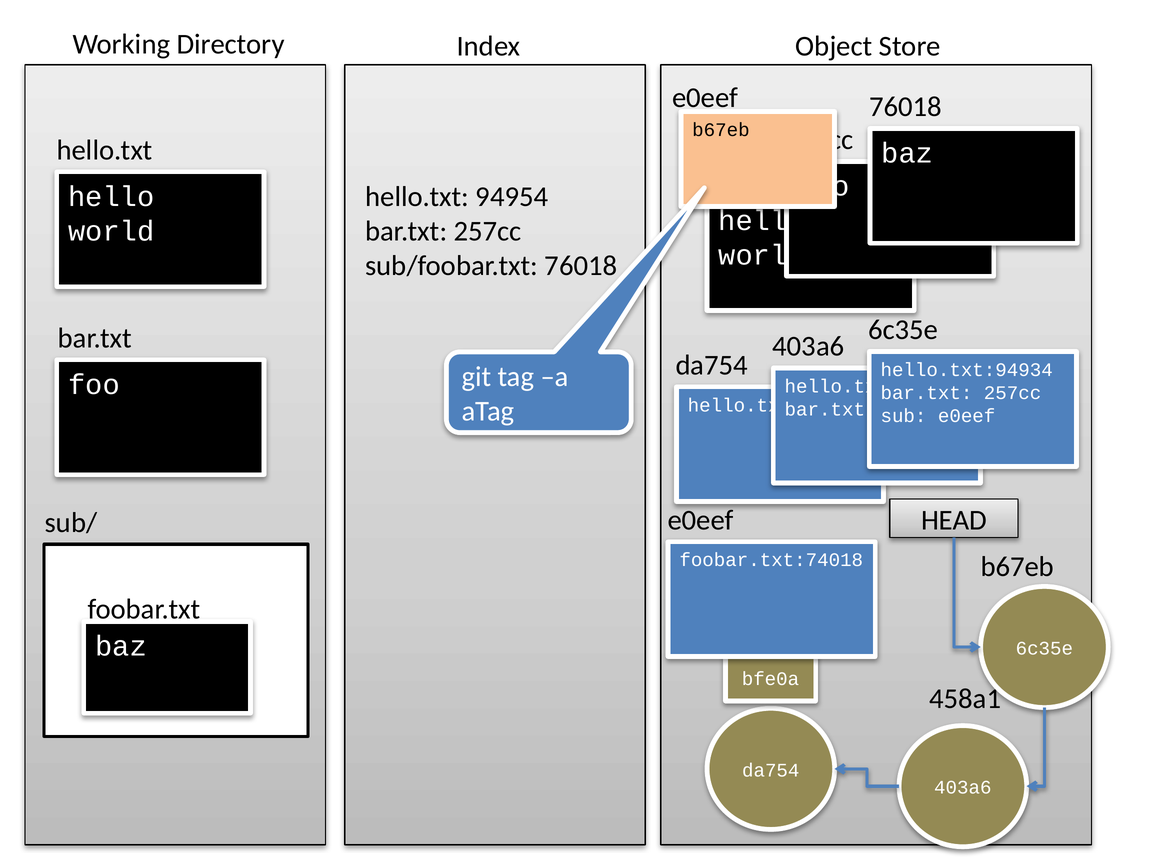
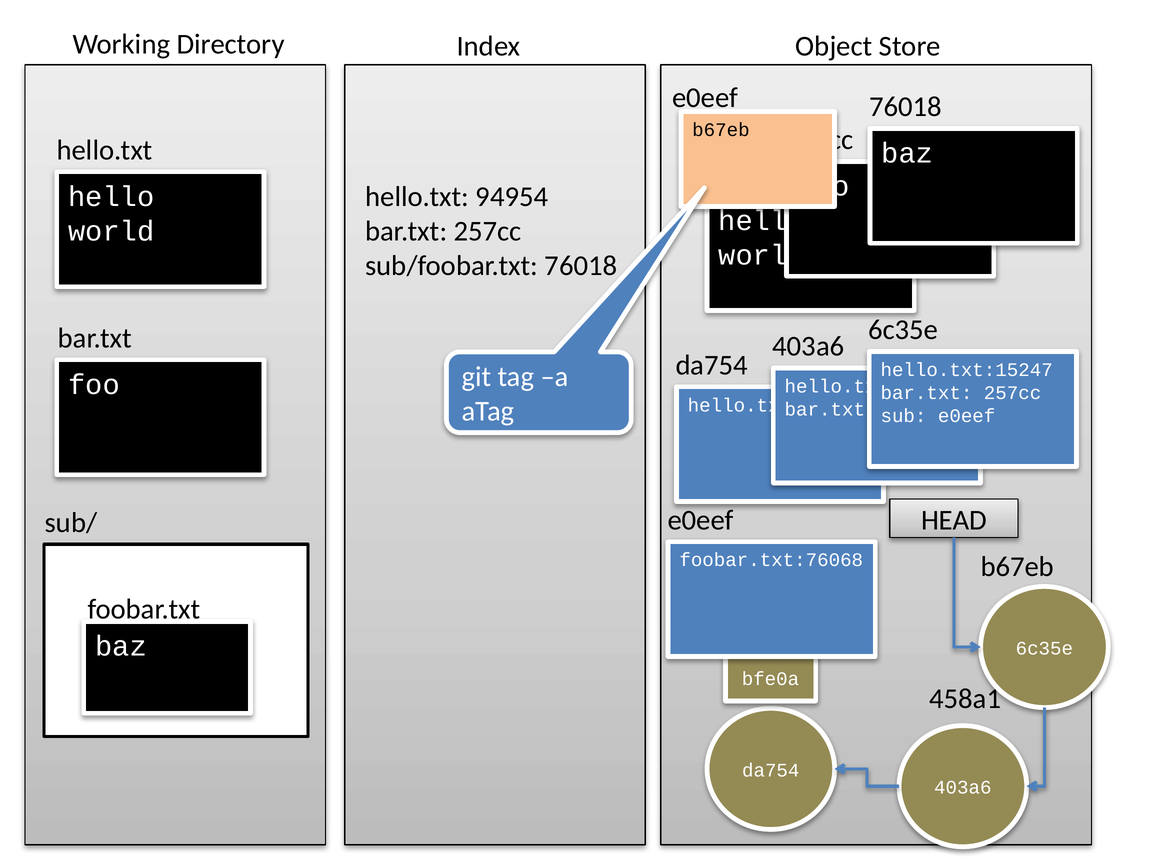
hello.txt:94934: hello.txt:94934 -> hello.txt:15247 (967, 370)
foobar.txt:74018: foobar.txt:74018 -> foobar.txt:76068 (771, 560)
